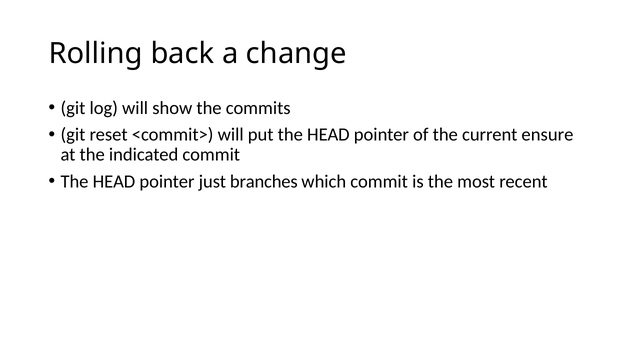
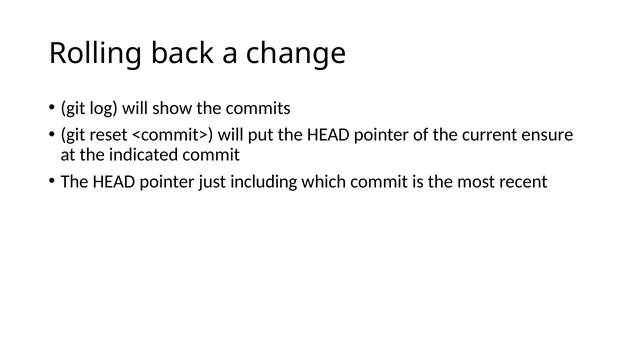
branches: branches -> including (264, 181)
